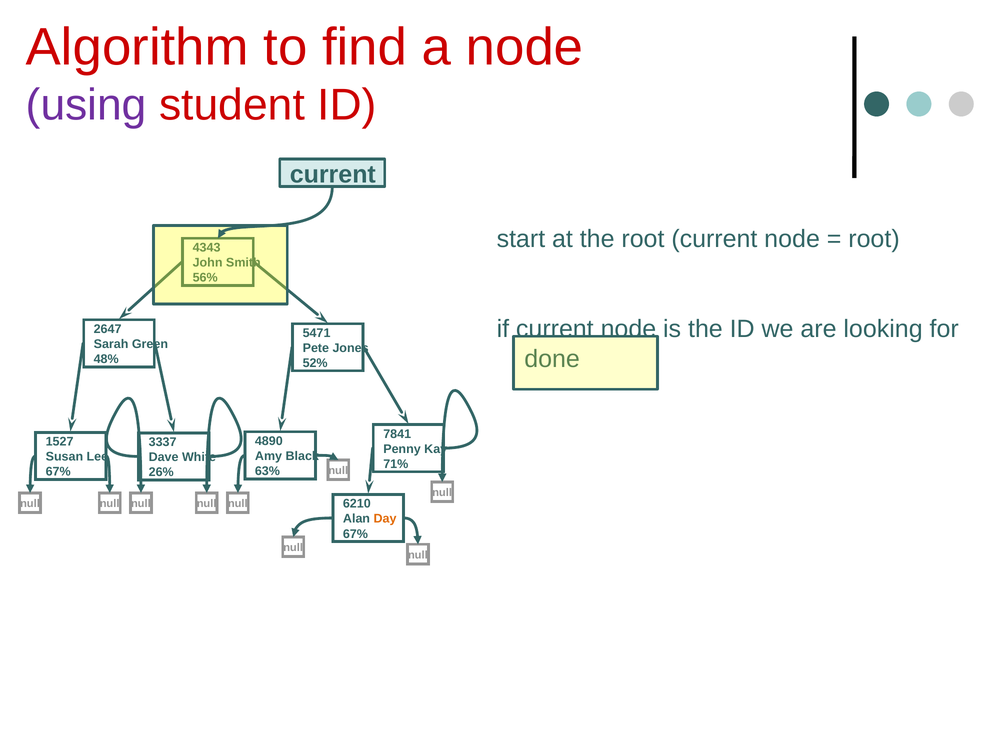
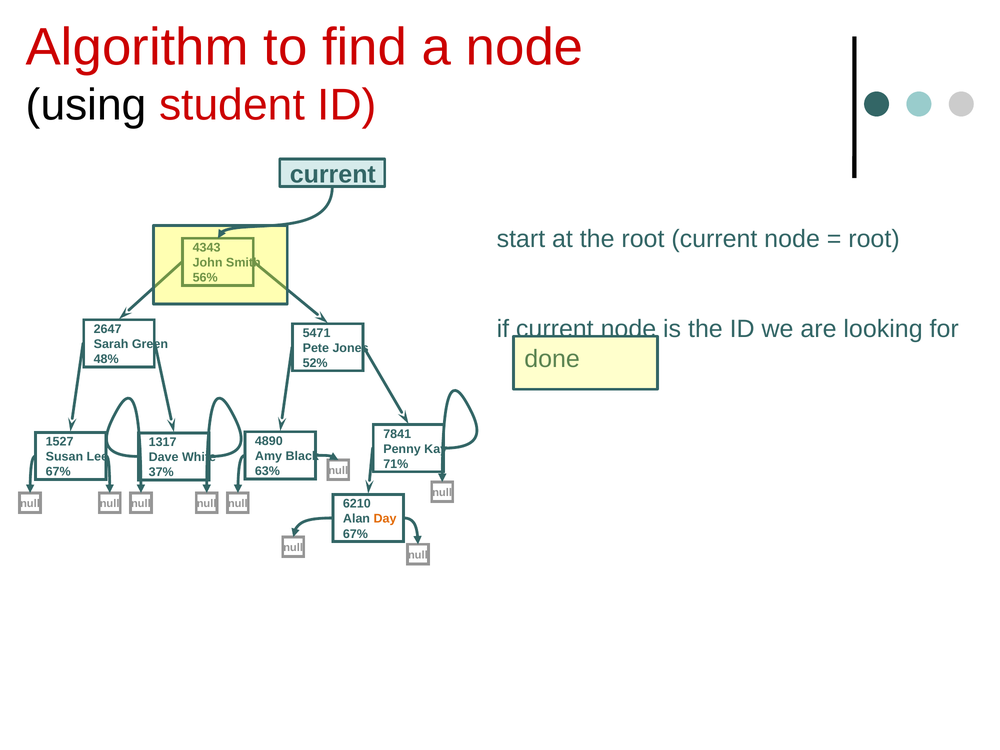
using colour: purple -> black (86, 105)
3337: 3337 -> 1317 (163, 442)
26%: 26% -> 37% (161, 472)
